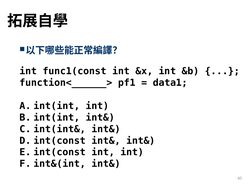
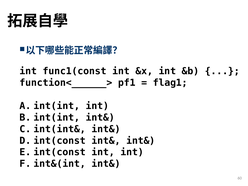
data1: data1 -> flag1 (170, 83)
